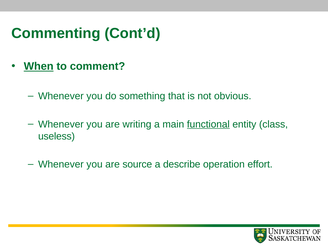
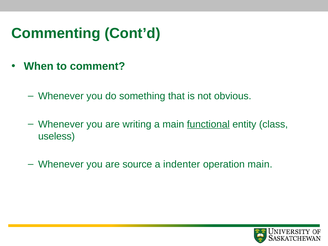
When underline: present -> none (39, 66)
describe: describe -> indenter (182, 164)
operation effort: effort -> main (260, 164)
